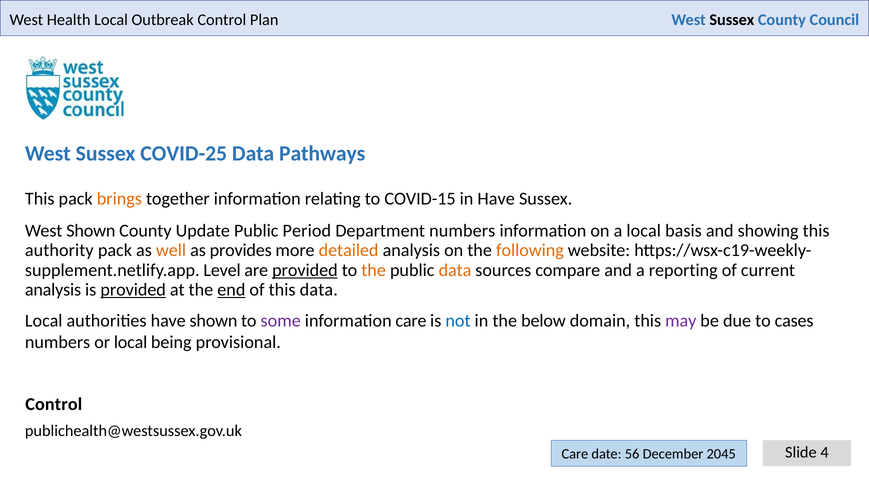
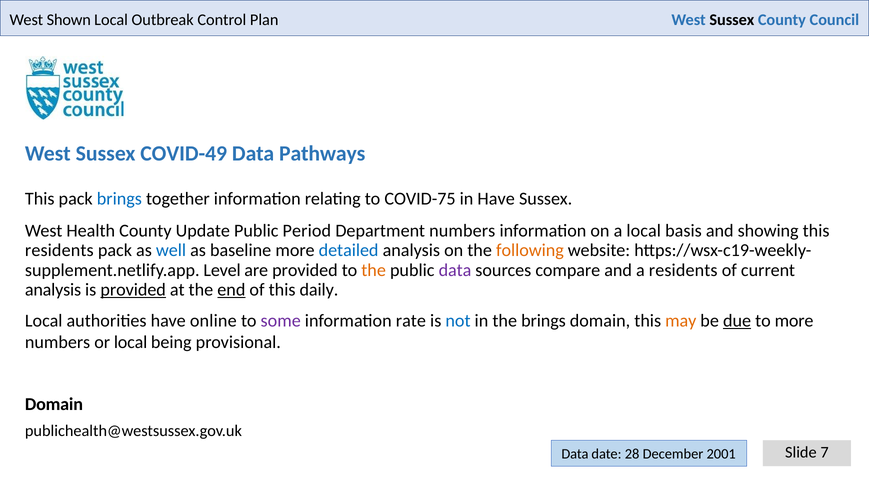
Health: Health -> Shown (69, 20)
COVID-25: COVID-25 -> COVID-49 (184, 153)
brings colour: orange -> blue (119, 198)
COVID-15: COVID-15 -> COVID-75 (420, 198)
West Shown: Shown -> Health (91, 231)
authority: authority -> residents (59, 250)
well colour: orange -> blue (171, 250)
provides: provides -> baseline (241, 250)
detailed colour: orange -> blue (349, 250)
provided underline: present -> none (305, 270)
data colour: orange -> purple (455, 270)
a reporting: reporting -> residents (683, 270)
this data: data -> daily (319, 289)
have shown: shown -> online (213, 321)
information care: care -> rate (411, 321)
the below: below -> brings (543, 321)
may colour: purple -> orange (681, 321)
due underline: none -> present (737, 321)
to cases: cases -> more (794, 321)
Control: Control -> Domain (54, 404)
4: 4 -> 7 (825, 452)
Care: Care -> Data (575, 454)
56: 56 -> 28 (632, 454)
2045: 2045 -> 2001 (721, 454)
